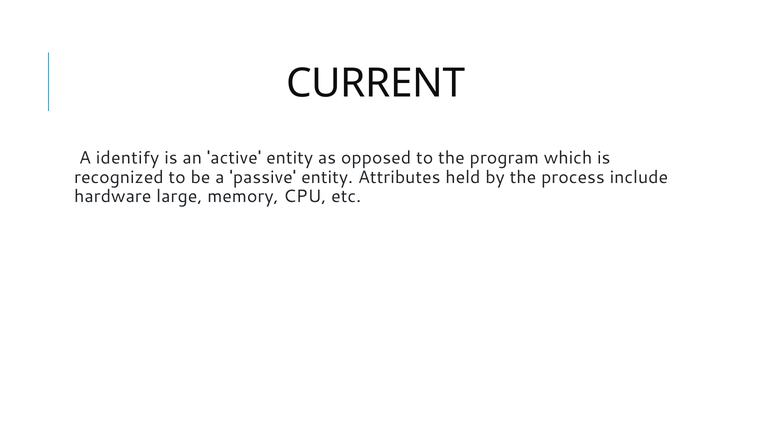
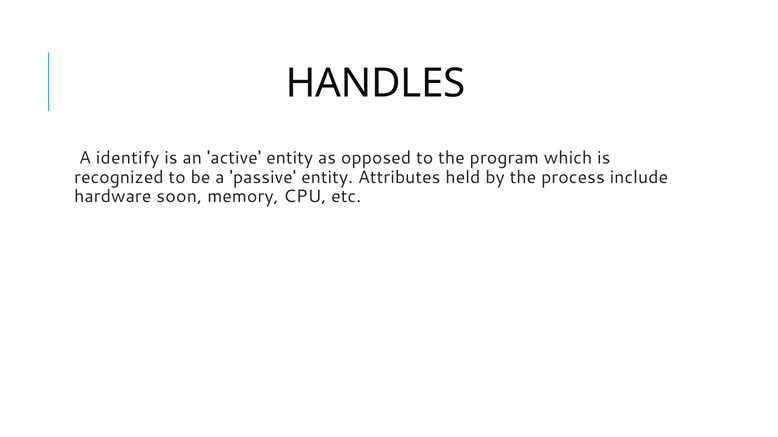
CURRENT: CURRENT -> HANDLES (376, 83)
large: large -> soon (179, 197)
